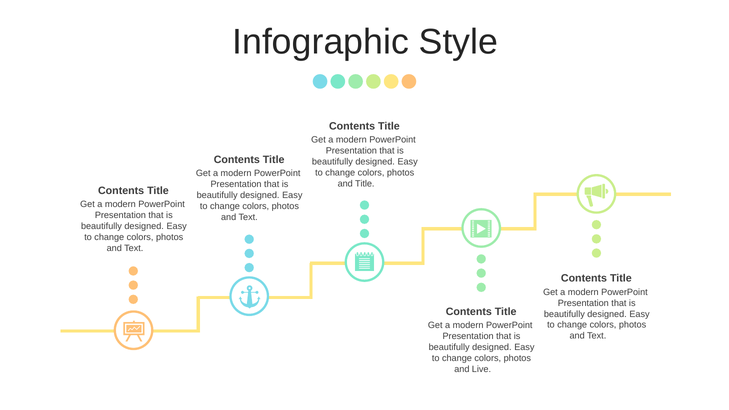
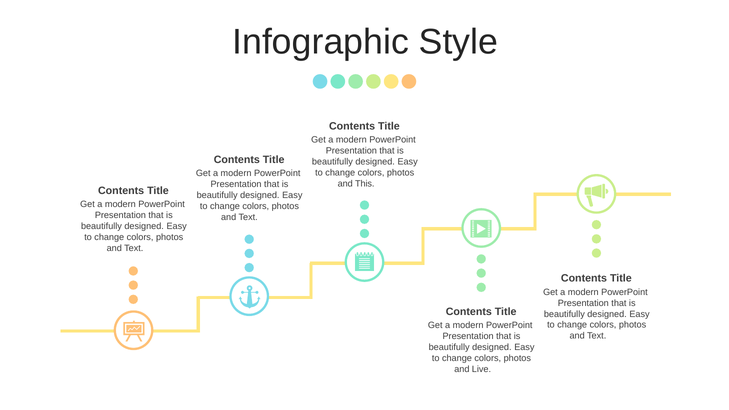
and Title: Title -> This (365, 184)
